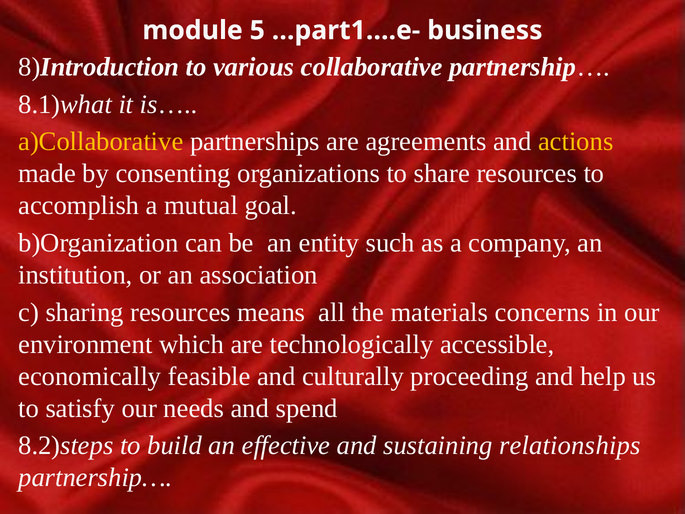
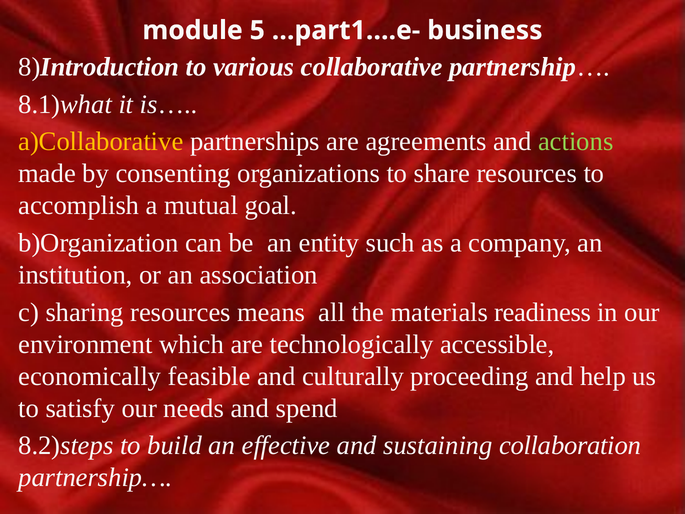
actions colour: yellow -> light green (576, 142)
concerns: concerns -> readiness (543, 312)
relationships: relationships -> collaboration (570, 445)
